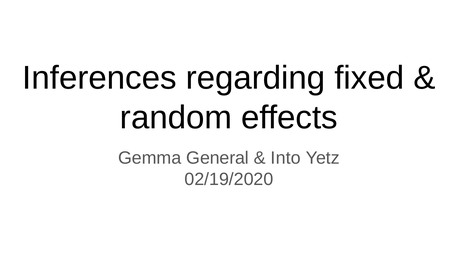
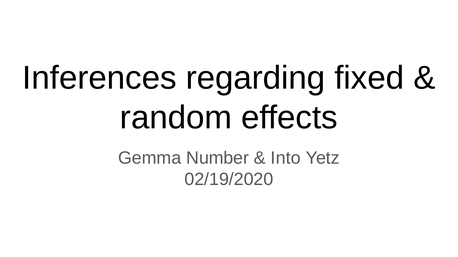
General: General -> Number (218, 158)
